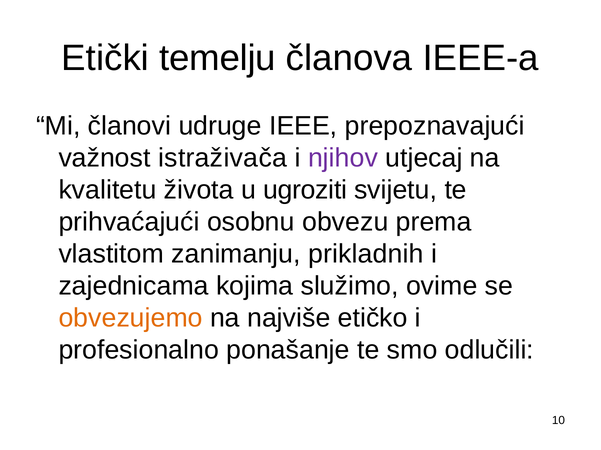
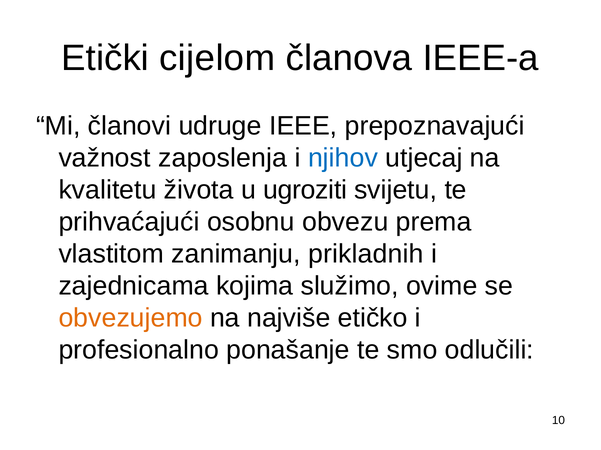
temelju: temelju -> cijelom (217, 58)
istraživača: istraživača -> zaposlenja (223, 158)
njihov colour: purple -> blue (343, 158)
